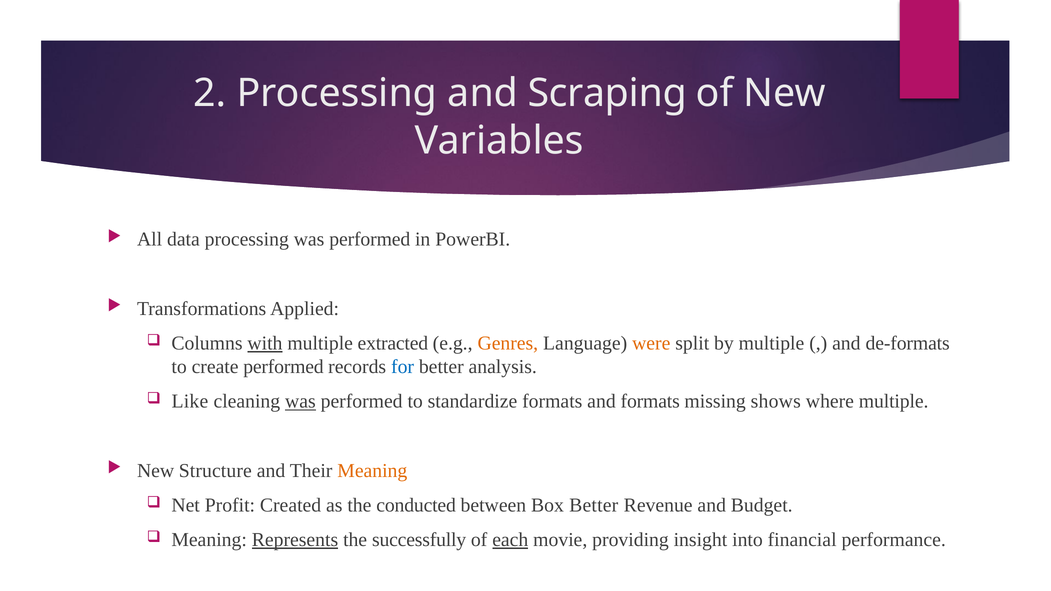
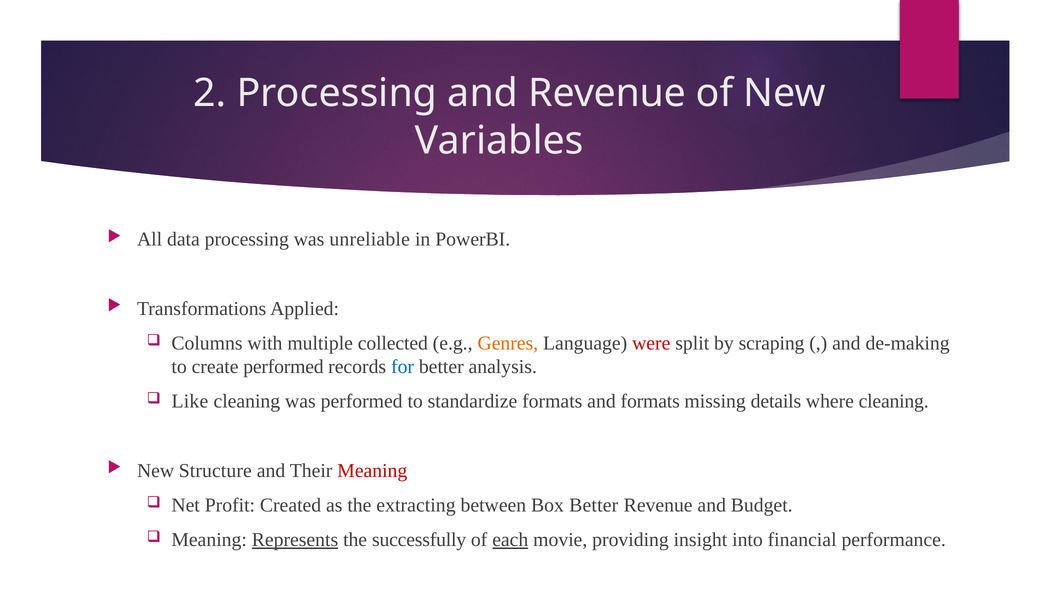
and Scraping: Scraping -> Revenue (607, 93)
processing was performed: performed -> unreliable (370, 239)
with underline: present -> none (265, 343)
extracted: extracted -> collected (393, 343)
were colour: orange -> red (651, 343)
by multiple: multiple -> scraping (772, 343)
de-formats: de-formats -> de-making (908, 343)
was underline: present -> none (300, 402)
shows: shows -> details (776, 402)
where multiple: multiple -> cleaning (894, 402)
Meaning colour: orange -> red (372, 471)
conducted: conducted -> extracting (416, 505)
